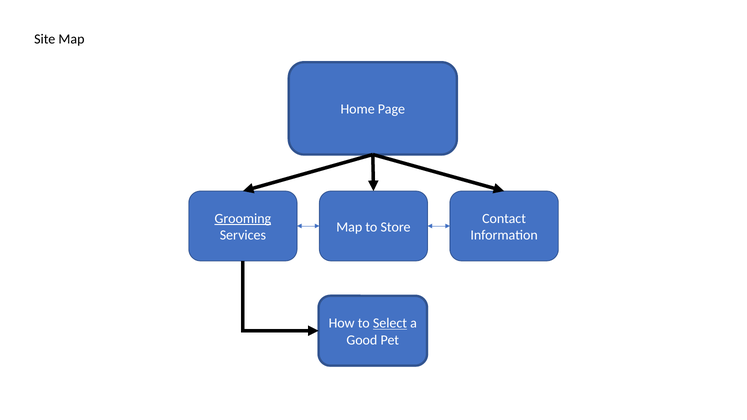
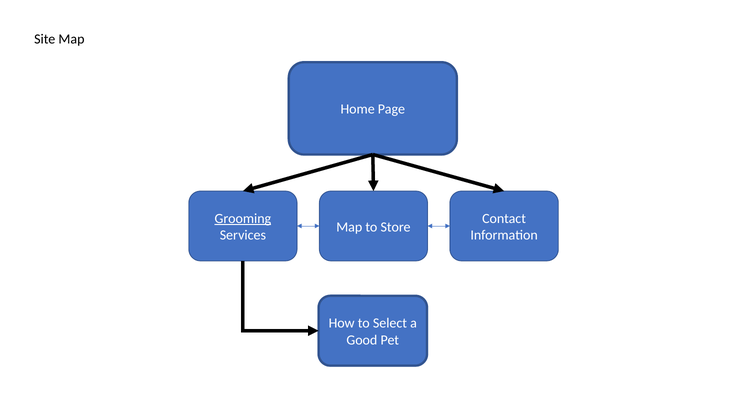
Select underline: present -> none (390, 323)
